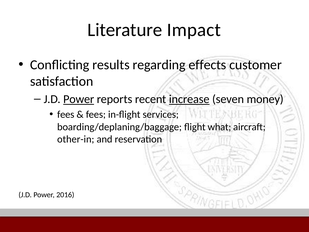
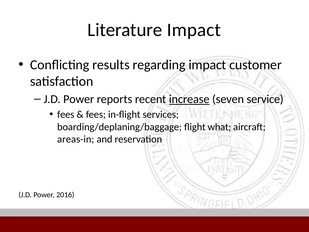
regarding effects: effects -> impact (208, 65)
Power underline: present -> none (79, 99)
money: money -> service (265, 99)
other-in: other-in -> areas-in (76, 139)
